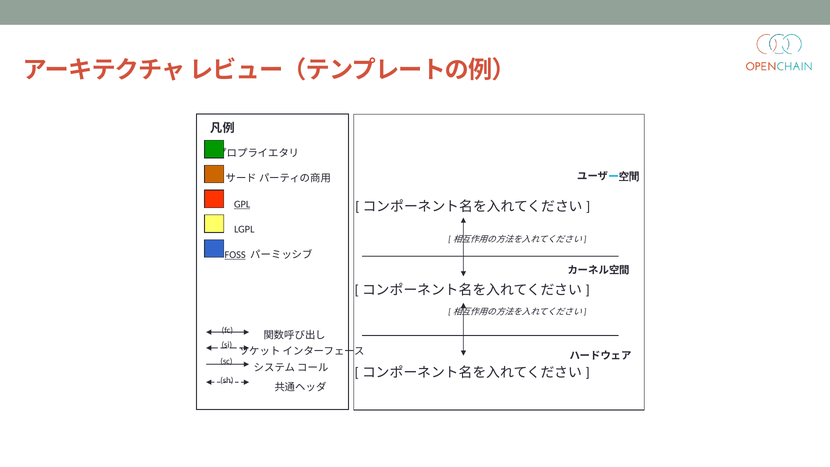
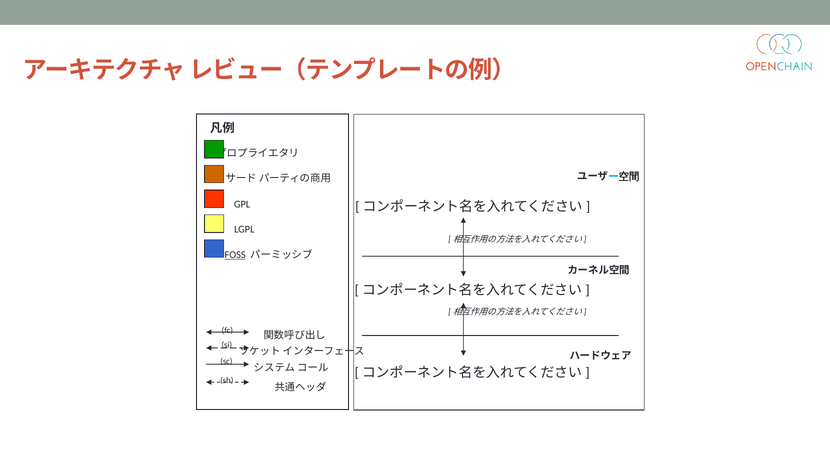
GPL underline: present -> none (242, 204)
